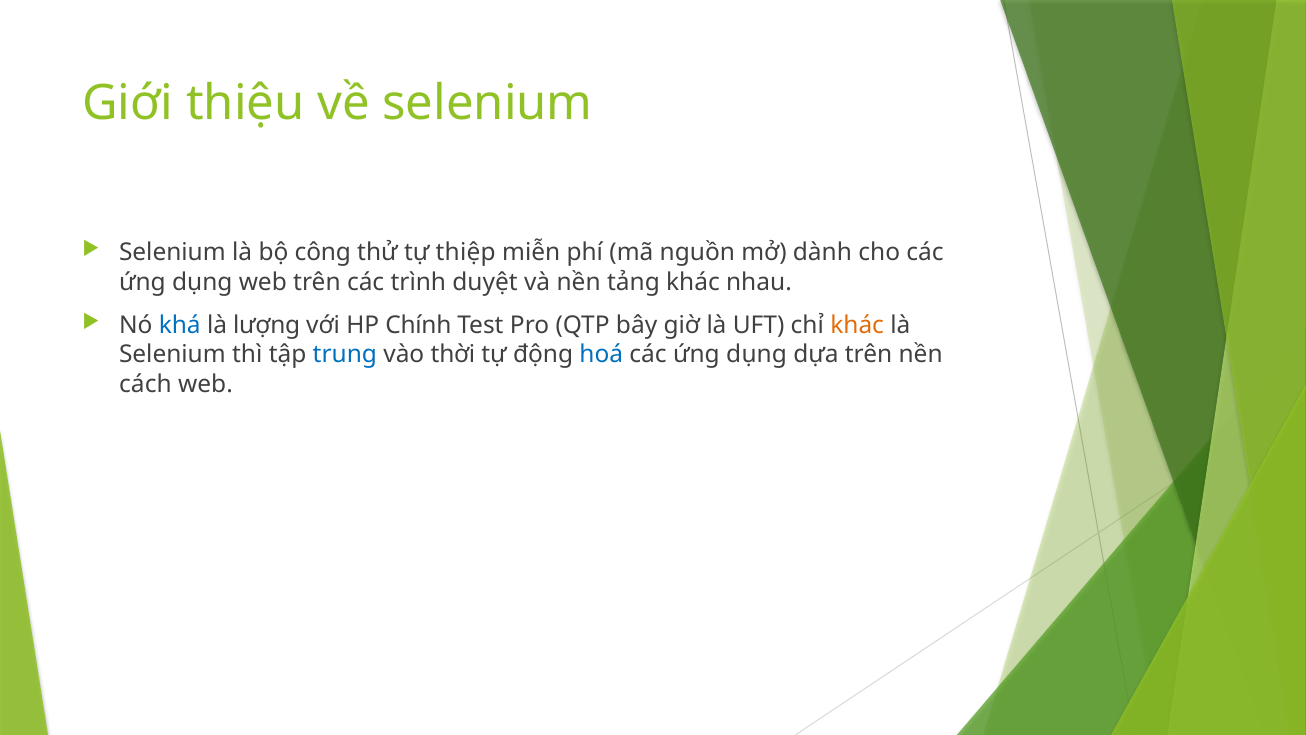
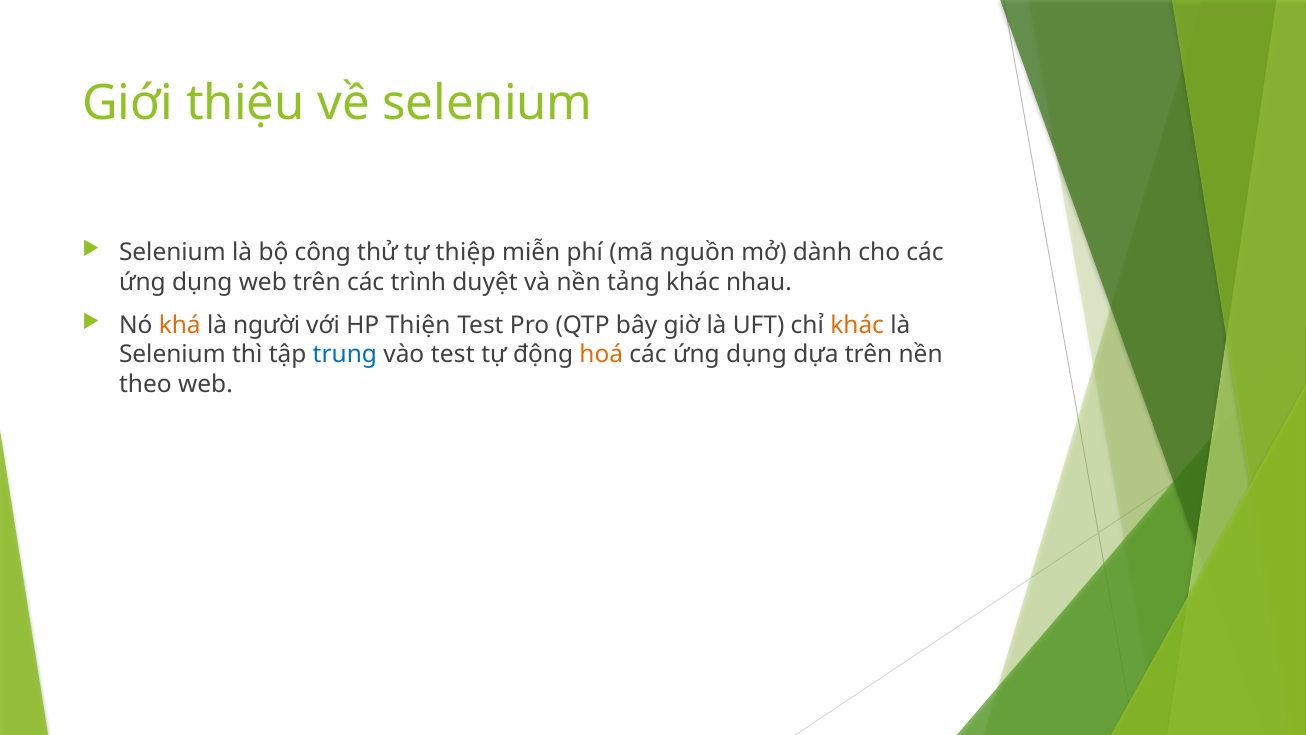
khá colour: blue -> orange (180, 325)
lượng: lượng -> người (267, 325)
Chính: Chính -> Thiện (418, 325)
vào thời: thời -> test (453, 355)
hoá colour: blue -> orange (601, 355)
cách: cách -> theo (145, 384)
